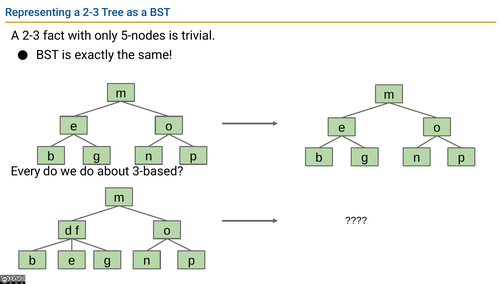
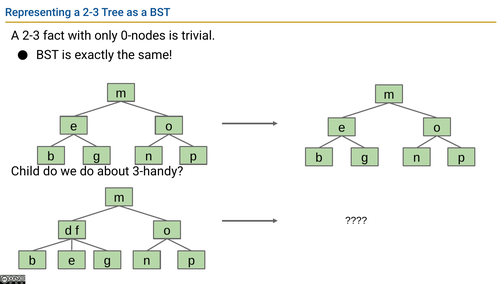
5-nodes: 5-nodes -> 0-nodes (143, 36)
Every: Every -> Child (25, 171)
3-based: 3-based -> 3-handy (158, 171)
